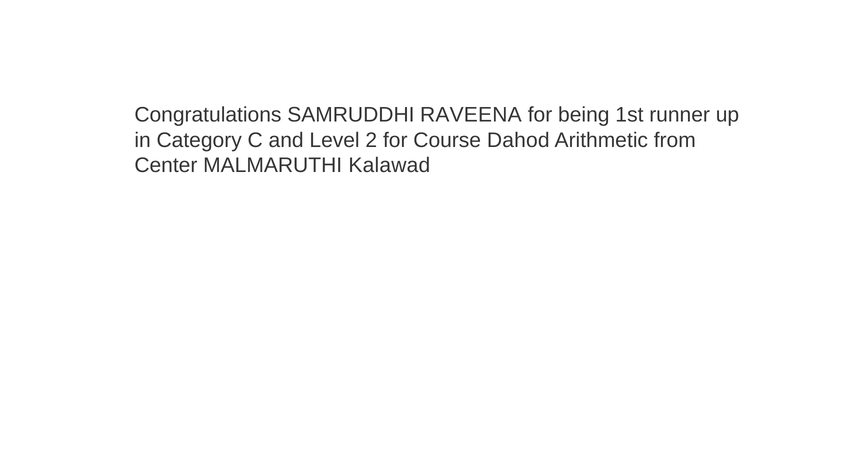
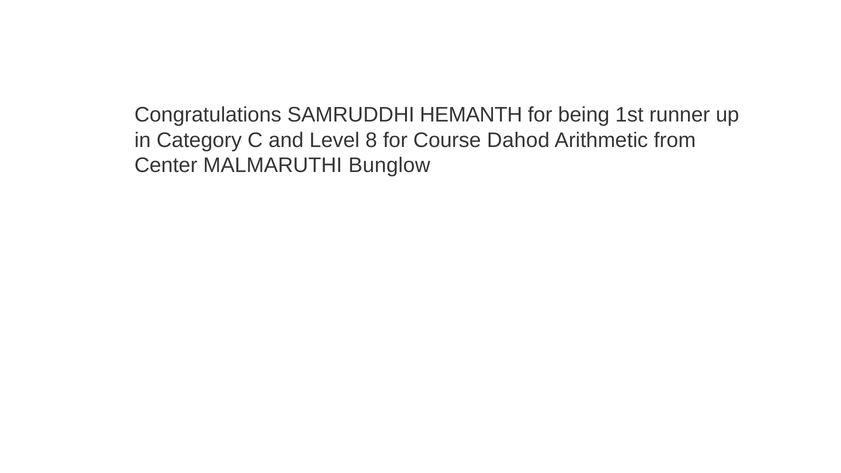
RAVEENA: RAVEENA -> HEMANTH (471, 115)
2: 2 -> 8 (371, 140)
Kalawad: Kalawad -> Bunglow (389, 165)
